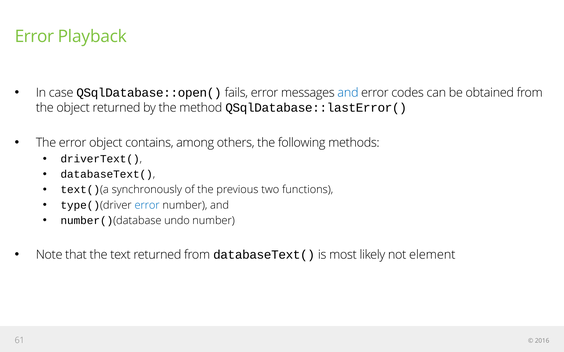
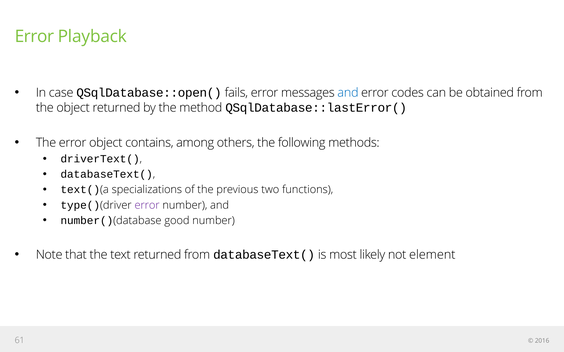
synchronously: synchronously -> specializations (147, 190)
error colour: blue -> purple (147, 205)
undo: undo -> good (177, 221)
